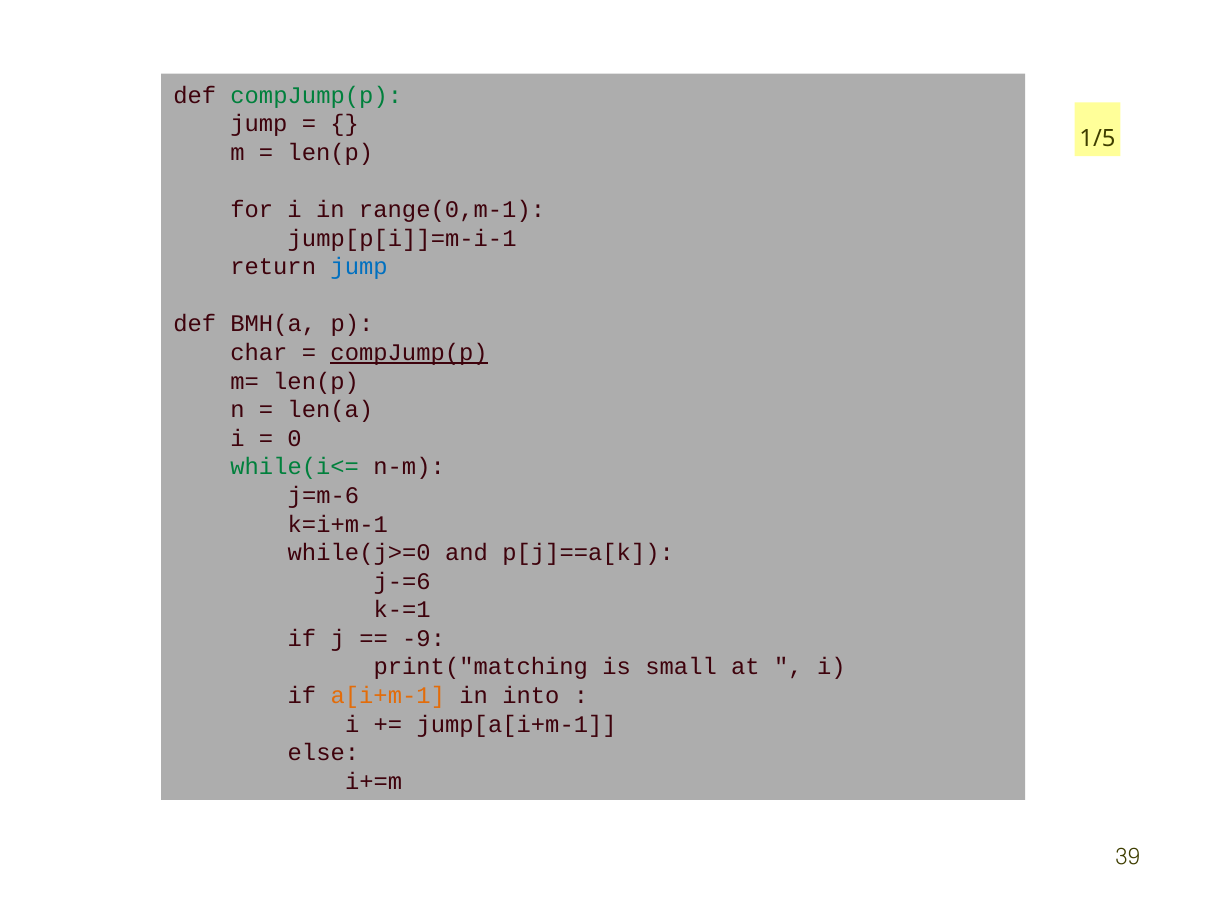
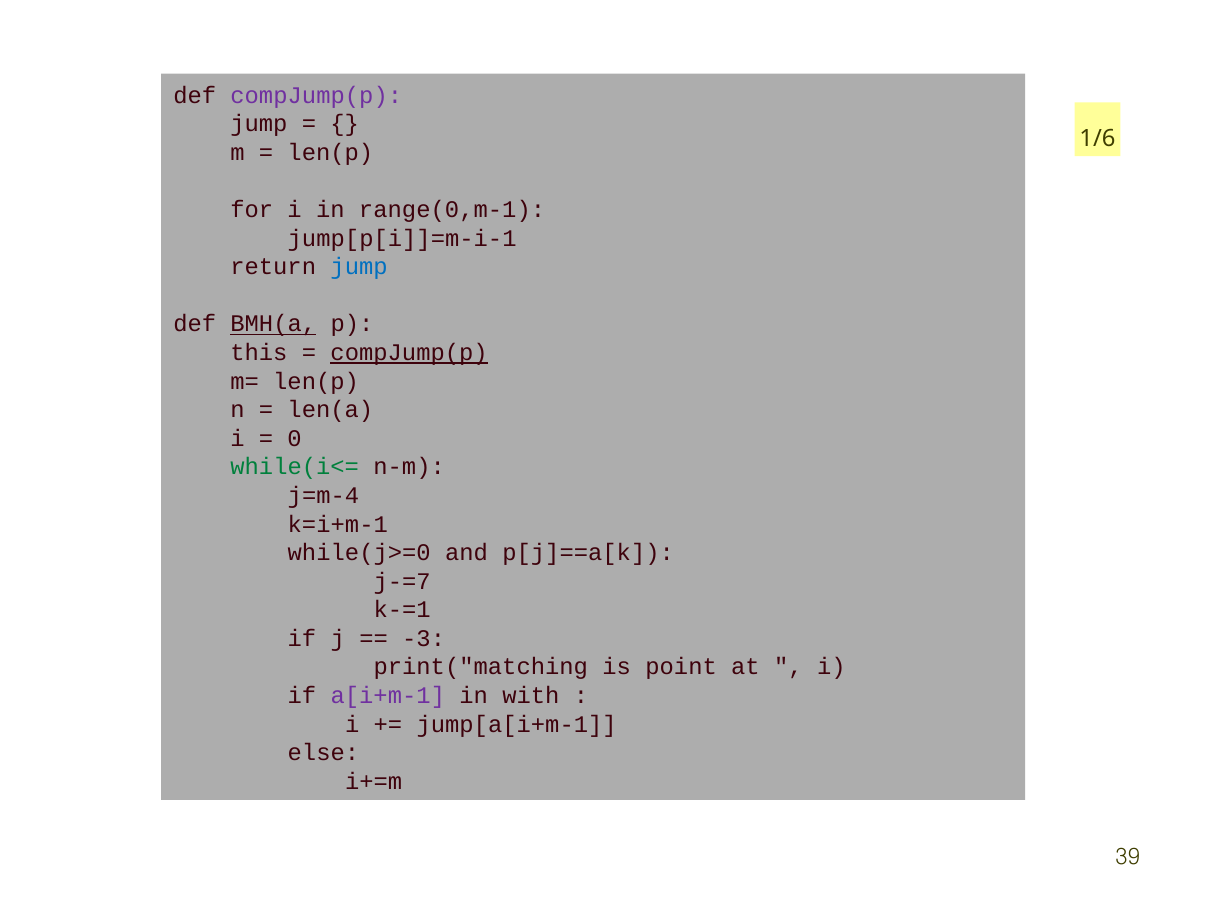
compJump(p colour: green -> purple (316, 96)
1/5: 1/5 -> 1/6 (1097, 139)
BMH(a underline: none -> present (273, 324)
char: char -> this (259, 353)
j=m-6: j=m-6 -> j=m-4 (323, 496)
j-=6: j-=6 -> j-=7 (402, 581)
-9: -9 -> -3 (424, 638)
small: small -> point (681, 667)
a[i+m-1 colour: orange -> purple (388, 696)
into: into -> with (531, 696)
